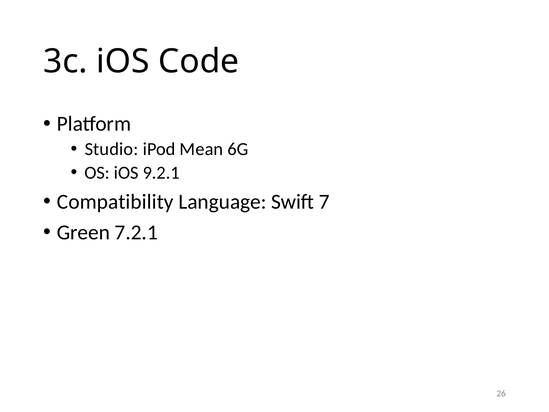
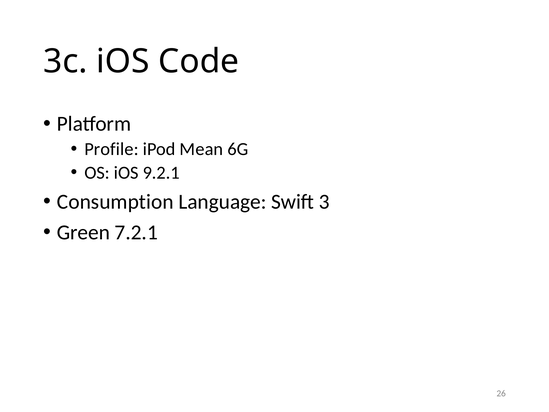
Studio: Studio -> Profile (112, 149)
Compatibility: Compatibility -> Consumption (115, 202)
7: 7 -> 3 (324, 202)
